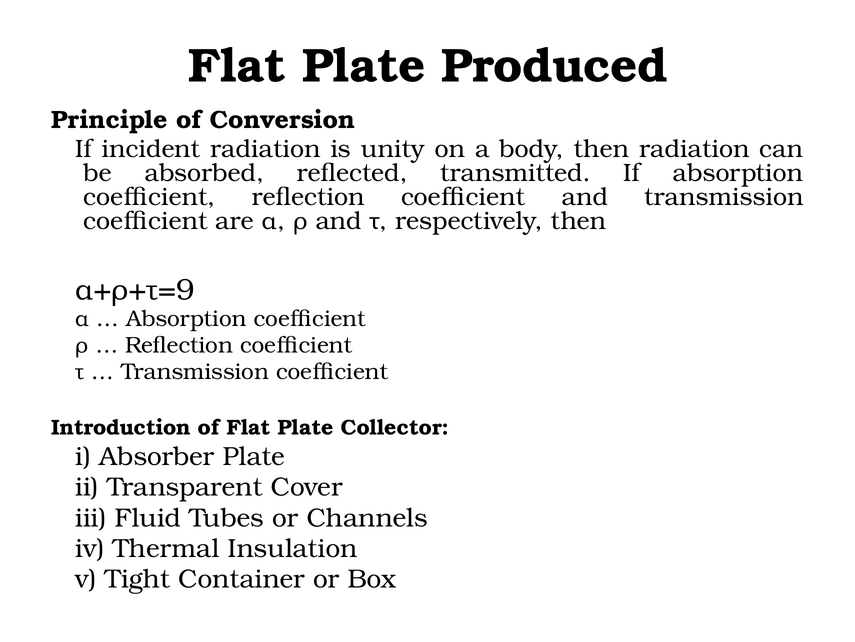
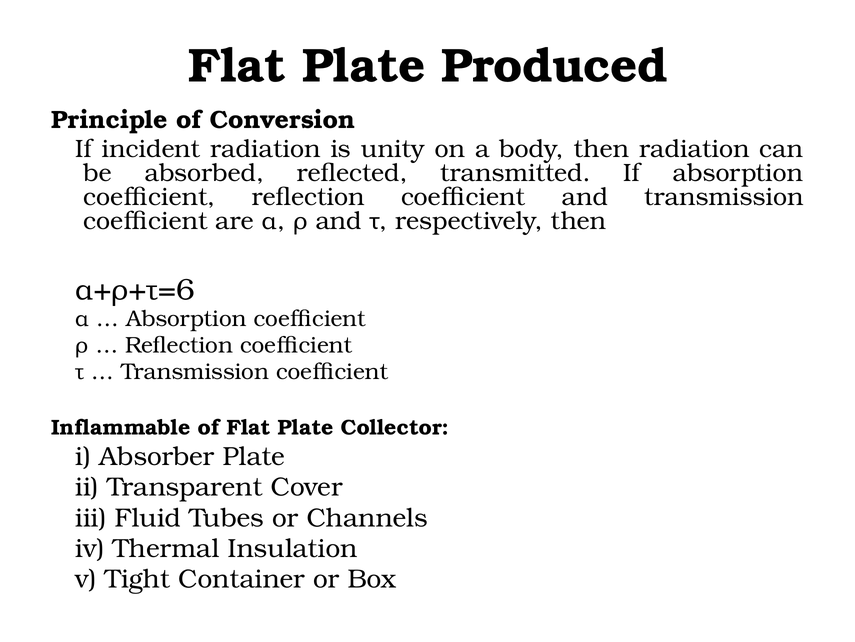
α+ρ+τ=9: α+ρ+τ=9 -> α+ρ+τ=6 (135, 289)
Introduction: Introduction -> Inflammable (121, 427)
